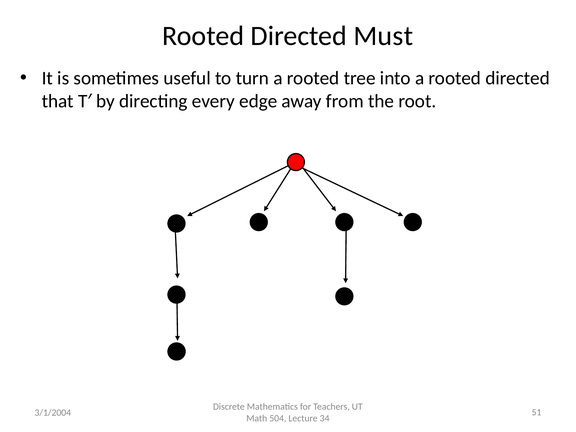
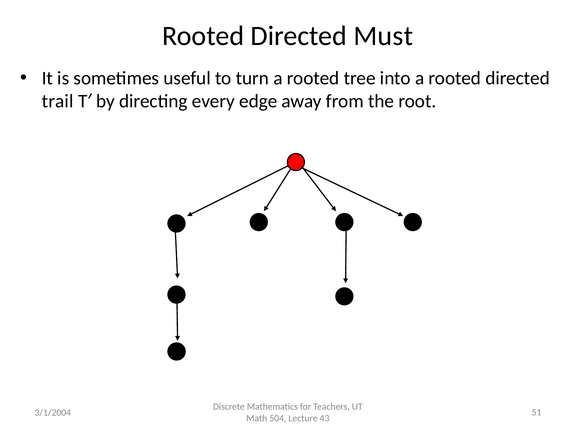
that: that -> trail (58, 101)
34: 34 -> 43 (325, 418)
